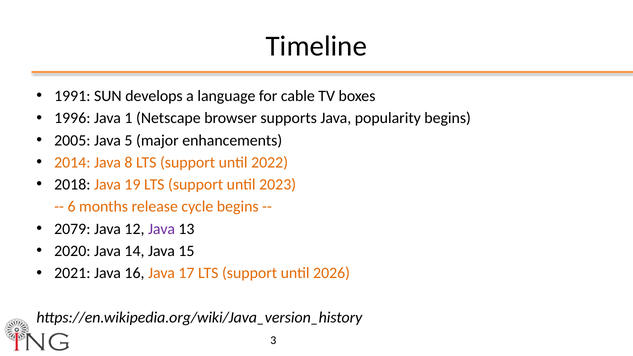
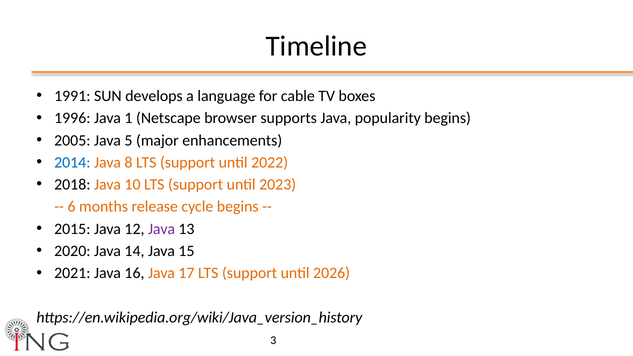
2014 colour: orange -> blue (72, 163)
19: 19 -> 10 (133, 185)
2079: 2079 -> 2015 (72, 229)
